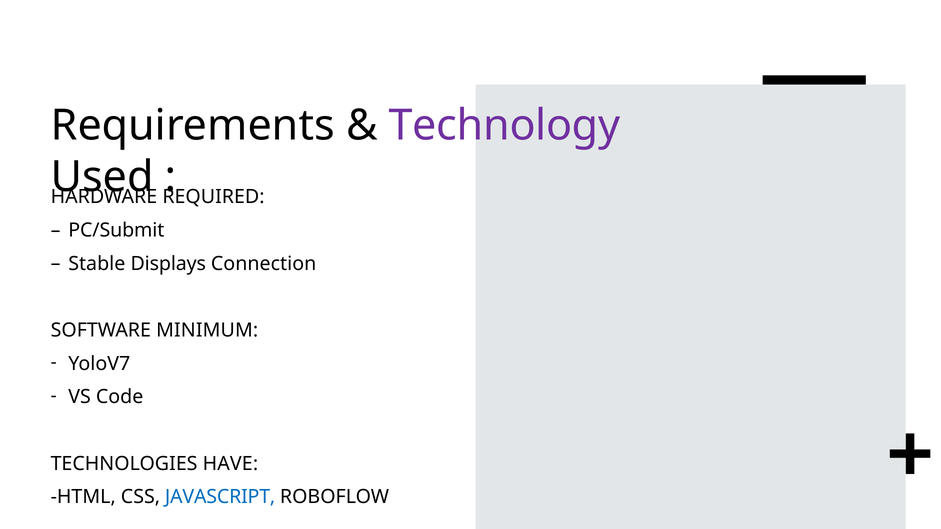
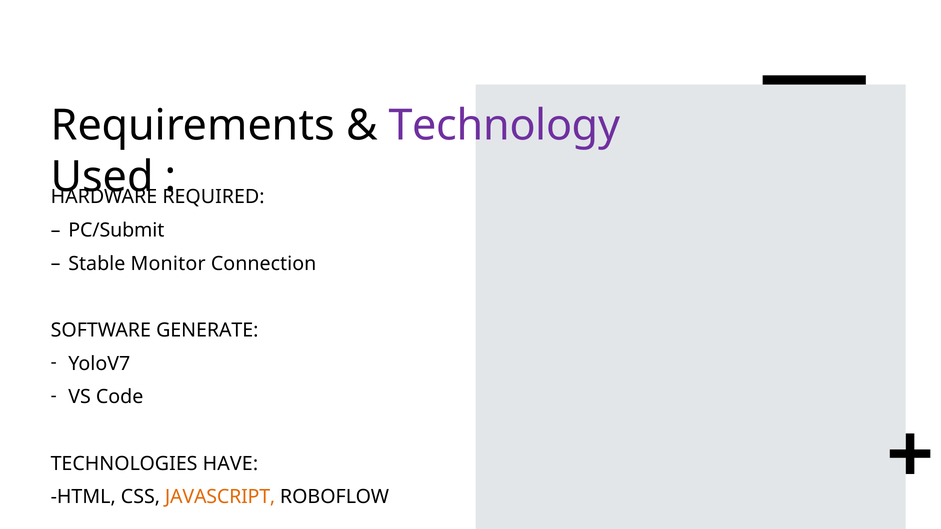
Displays: Displays -> Monitor (168, 264)
MINIMUM: MINIMUM -> GENERATE (207, 331)
JAVASCRIPT colour: blue -> orange (220, 497)
